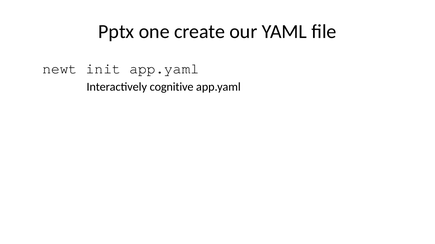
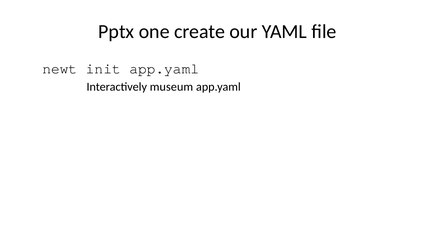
cognitive: cognitive -> museum (171, 87)
